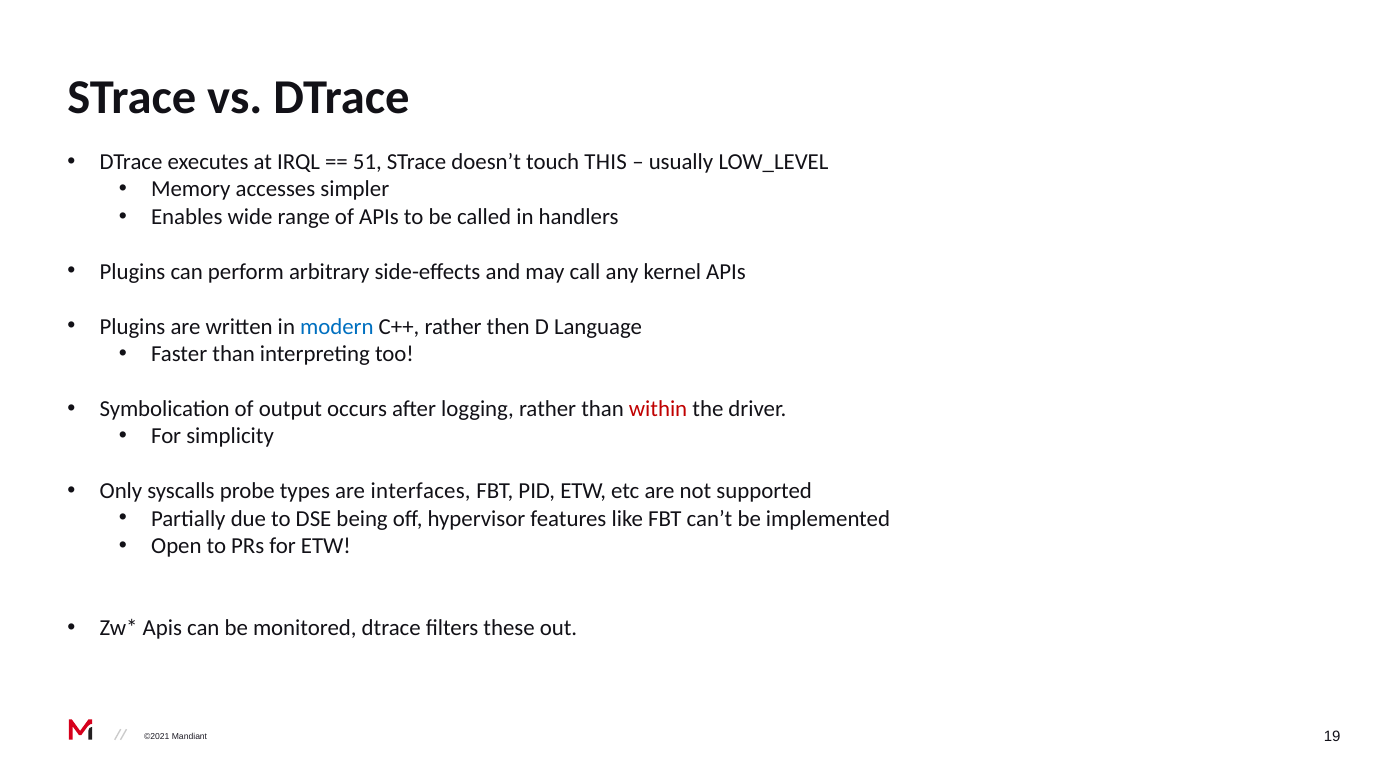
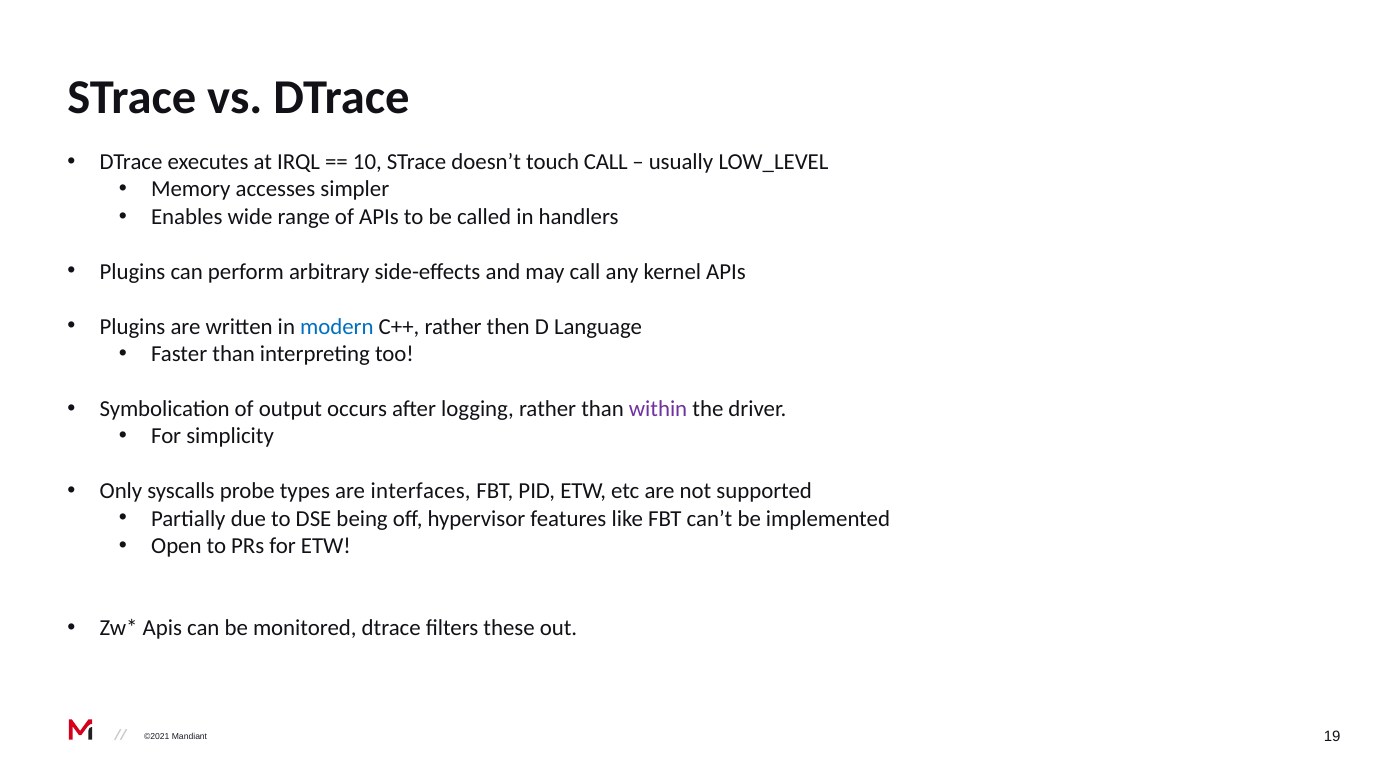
51: 51 -> 10 (367, 162)
touch THIS: THIS -> CALL (606, 162)
within colour: red -> purple (658, 409)
